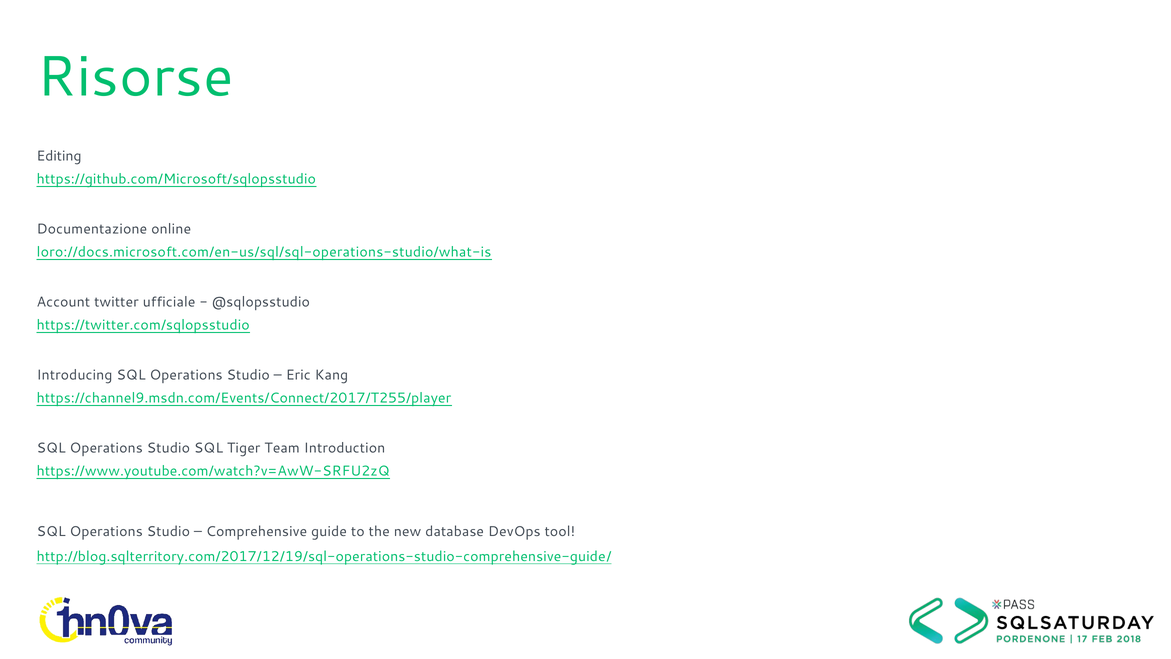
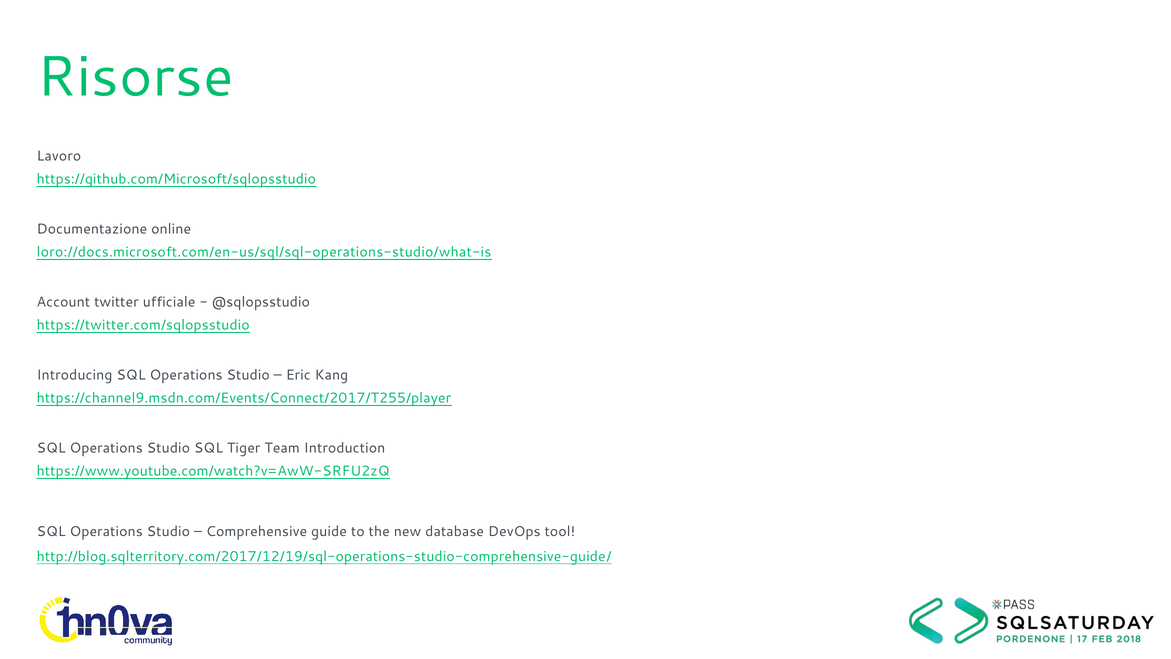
Editing: Editing -> Lavoro (59, 156)
